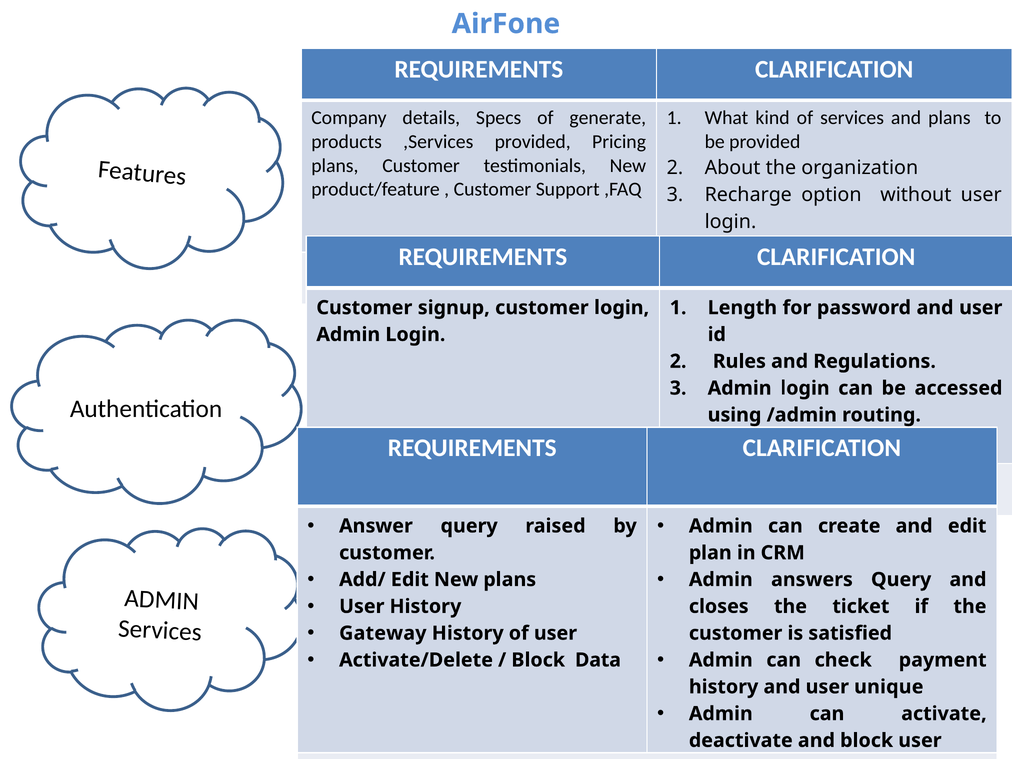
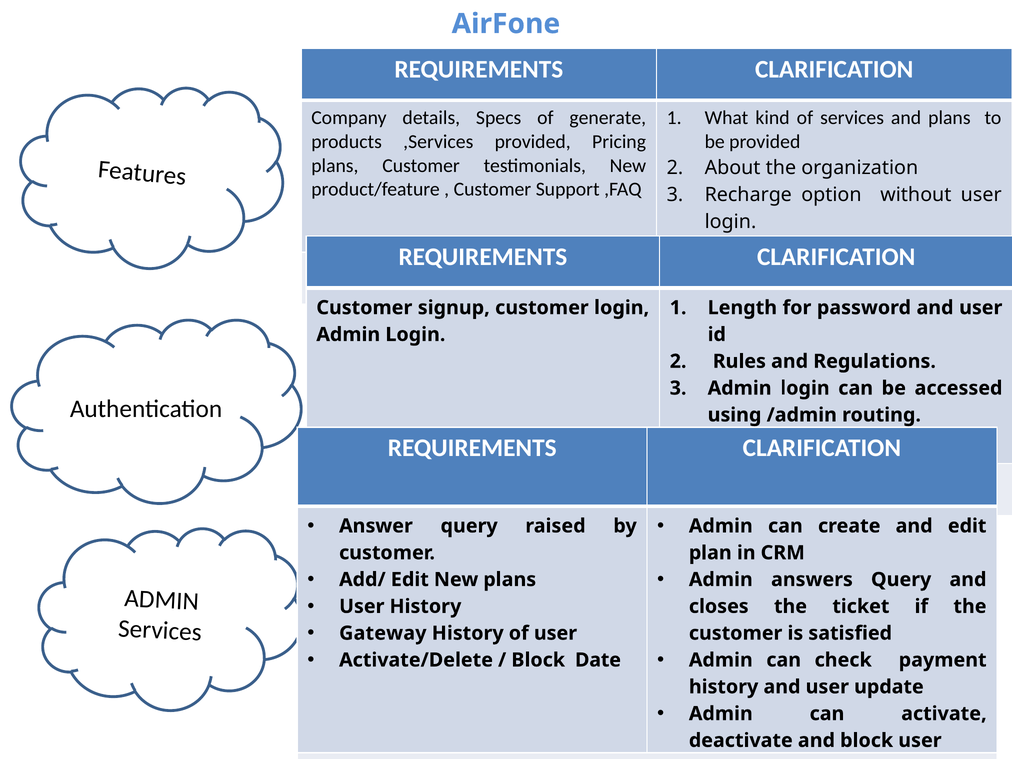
Data: Data -> Date (598, 660)
unique: unique -> update (889, 687)
